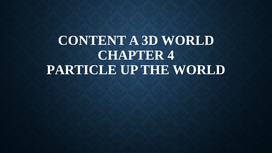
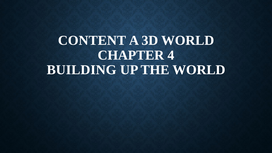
PARTICLE: PARTICLE -> BUILDING (82, 70)
